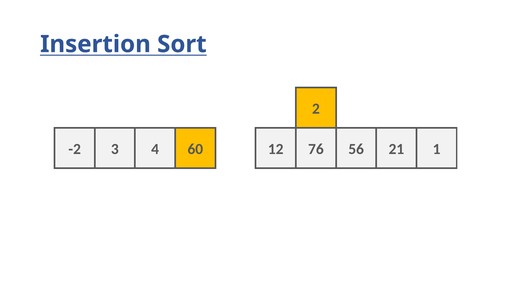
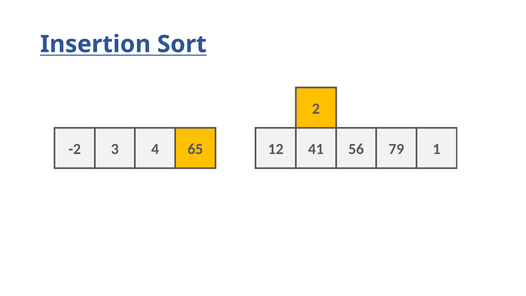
60: 60 -> 65 (195, 149)
76: 76 -> 41 (316, 149)
21: 21 -> 79 (396, 149)
